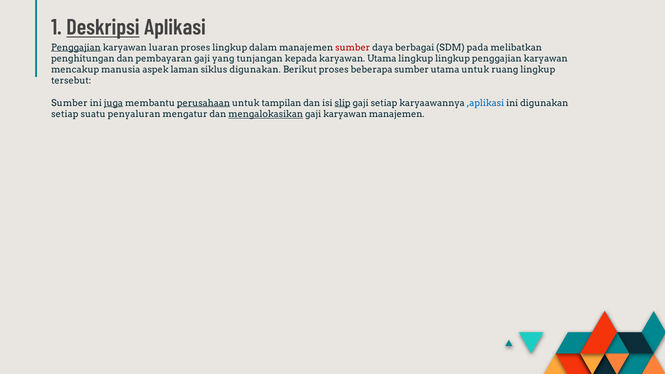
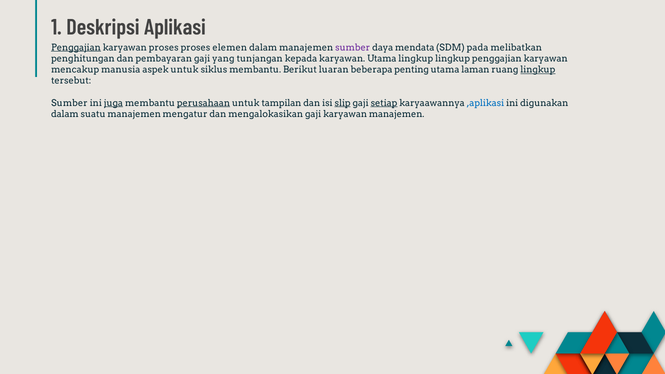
Deskripsi underline: present -> none (103, 28)
karyawan luaran: luaran -> proses (164, 48)
proses lingkup: lingkup -> elemen (230, 48)
sumber colour: red -> purple (353, 48)
berbagai: berbagai -> mendata (415, 48)
aspek laman: laman -> untuk (185, 70)
siklus digunakan: digunakan -> membantu (255, 70)
Berikut proses: proses -> luaran (334, 70)
beberapa sumber: sumber -> penting (412, 70)
utama untuk: untuk -> laman (475, 70)
lingkup underline: none -> present (538, 70)
setiap underline: none -> present (384, 103)
setiap: setiap -> dalam (65, 114)
suatu penyaluran: penyaluran -> manajemen (134, 114)
mengalokasikan underline: present -> none (266, 114)
